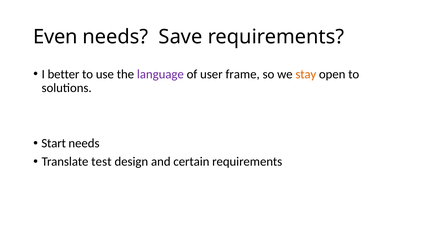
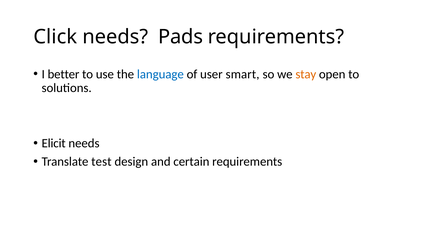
Even: Even -> Click (55, 37)
Save: Save -> Pads (181, 37)
language colour: purple -> blue (160, 74)
frame: frame -> smart (243, 74)
Start: Start -> Elicit (54, 143)
